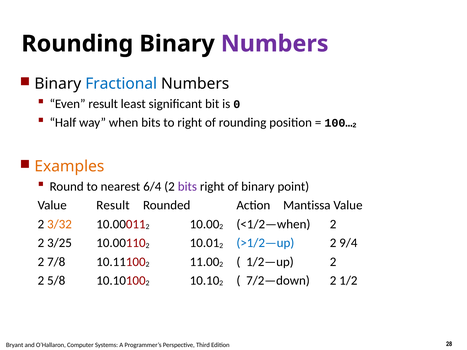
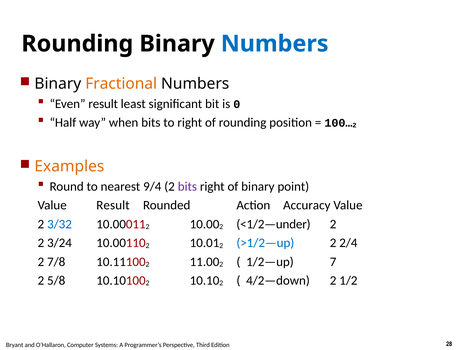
Numbers colour: purple -> blue (275, 44)
Fractional colour: blue -> orange (121, 84)
6/4: 6/4 -> 9/4 (152, 187)
Mantissa: Mantissa -> Accuracy (307, 205)
3/32 colour: orange -> blue (59, 224)
<1/2—when: <1/2—when -> <1/2—under (273, 224)
3/25: 3/25 -> 3/24 (59, 243)
9/4: 9/4 -> 2/4 (348, 243)
1/2—up 2: 2 -> 7 (333, 262)
7/2—down: 7/2—down -> 4/2—down (278, 281)
